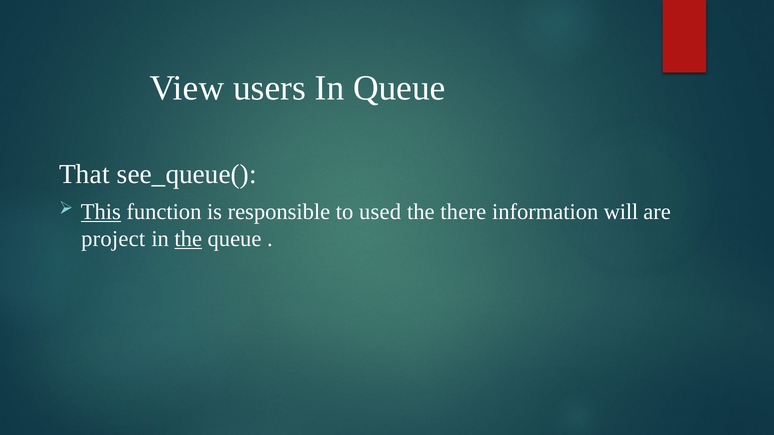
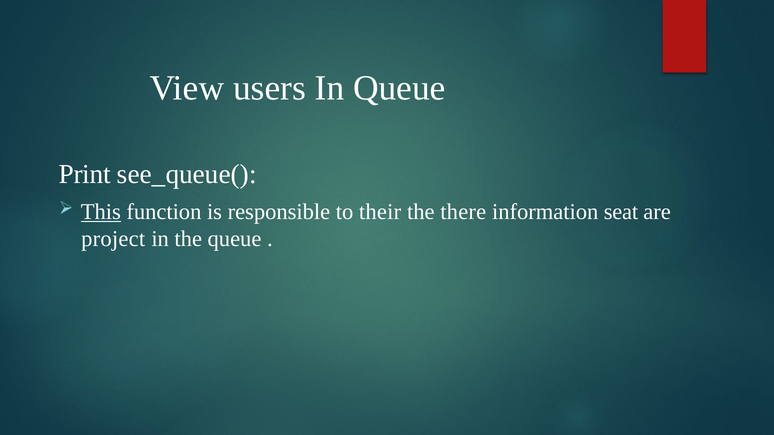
That: That -> Print (85, 174)
used: used -> their (380, 212)
will: will -> seat (621, 212)
the underline: present -> none (188, 239)
